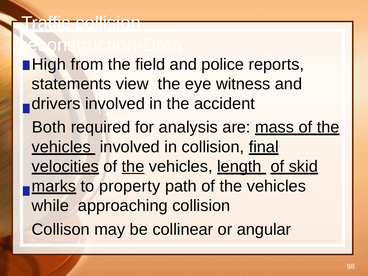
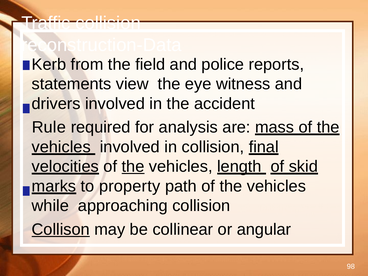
High: High -> Kerb (49, 64)
Both: Both -> Rule (49, 127)
Collison underline: none -> present (61, 229)
